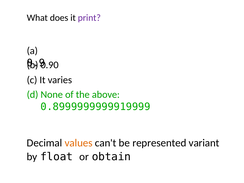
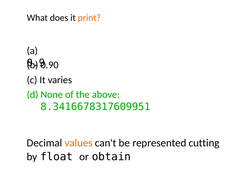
print colour: purple -> orange (89, 18)
0.8999999999919999: 0.8999999999919999 -> 8.3416678317609951 (95, 107)
variant: variant -> cutting (204, 143)
